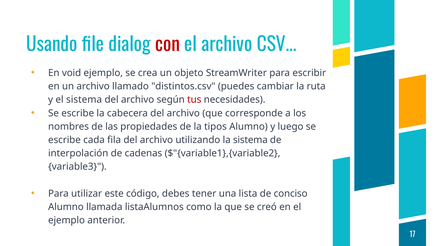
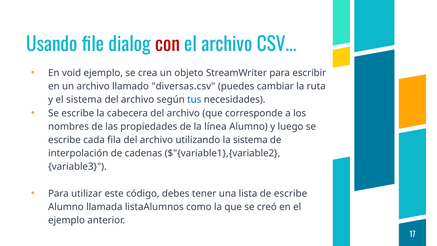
distintos.csv: distintos.csv -> diversas.csv (183, 86)
tus colour: red -> blue (194, 100)
tipos: tipos -> línea (215, 126)
de conciso: conciso -> escribe (291, 193)
